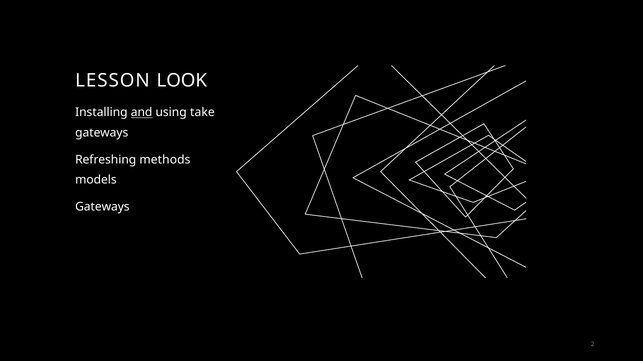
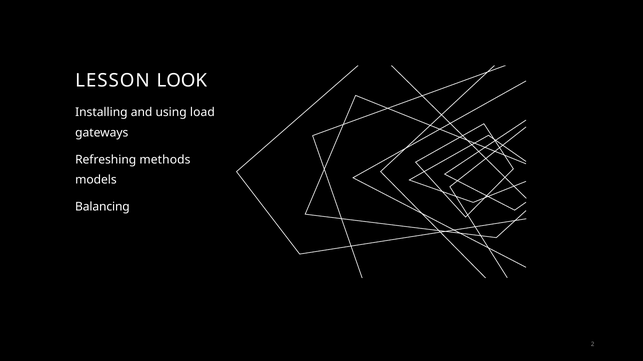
and underline: present -> none (142, 113)
take: take -> load (202, 113)
Gateways: Gateways -> Balancing (102, 207)
